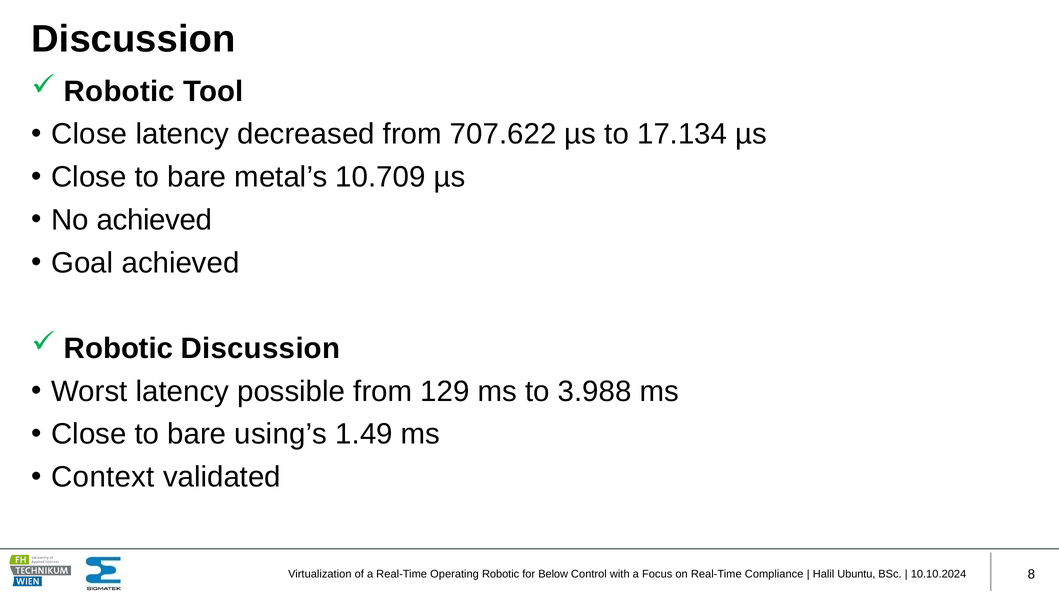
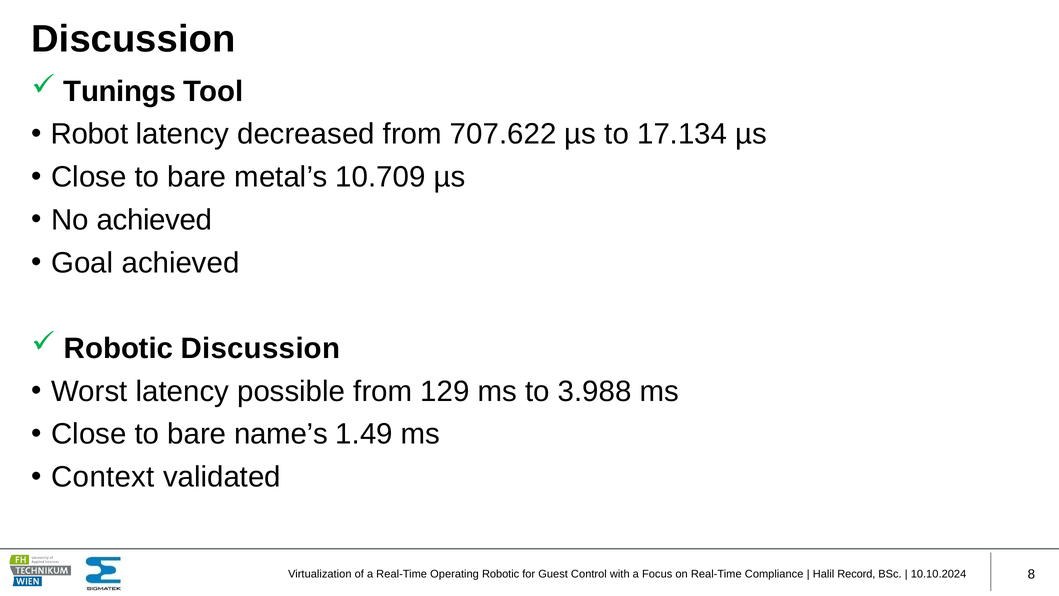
Robotic: Robotic -> Tunings (120, 91)
Close: Close -> Robot (90, 134)
using’s: using’s -> name’s (281, 434)
Below: Below -> Guest (553, 574)
Ubuntu: Ubuntu -> Record (856, 574)
